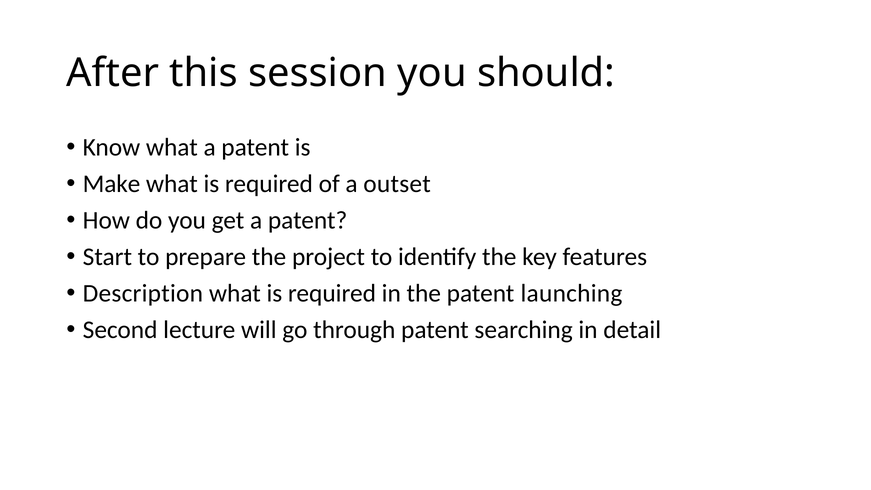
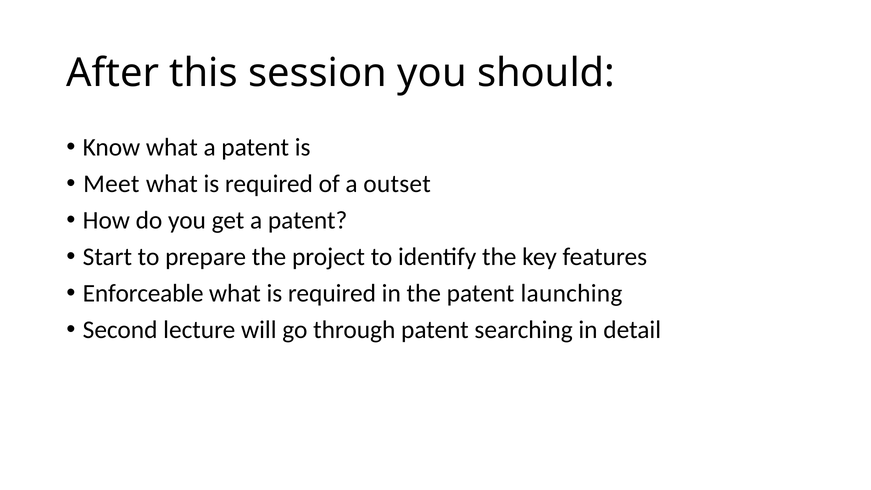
Make: Make -> Meet (111, 184)
Description: Description -> Enforceable (143, 293)
